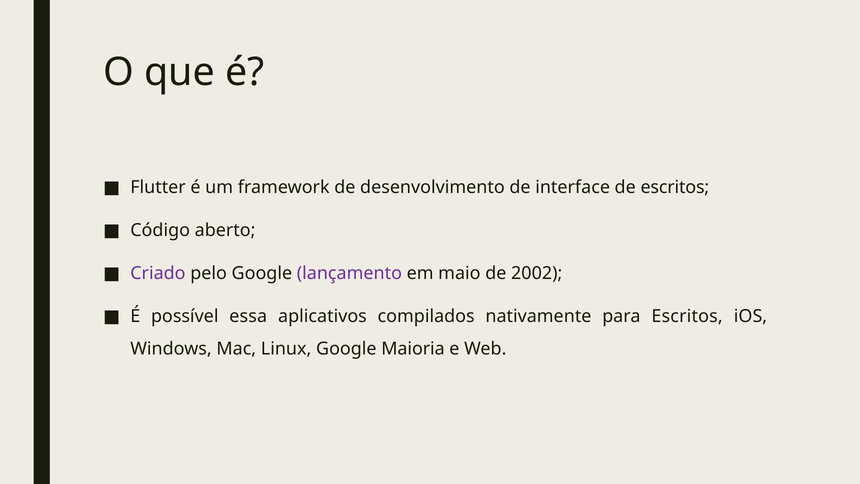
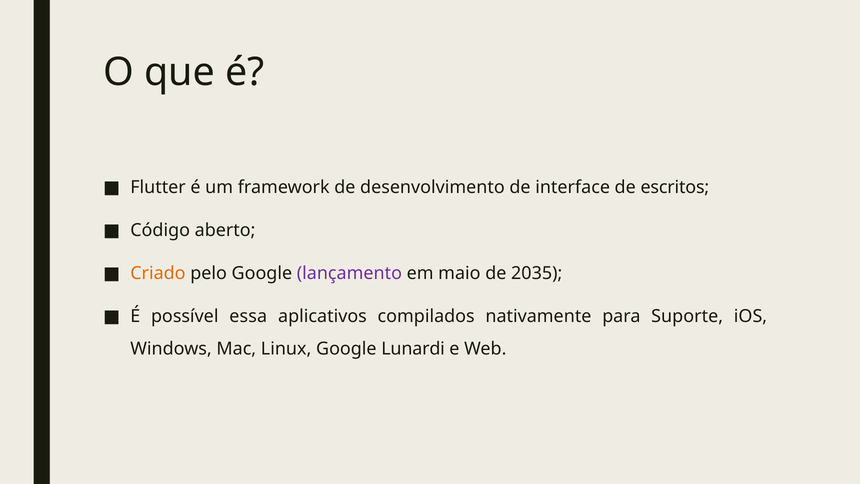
Criado colour: purple -> orange (158, 273)
2002: 2002 -> 2035 (537, 273)
para Escritos: Escritos -> Suporte (687, 316)
Maioria: Maioria -> Lunardi (413, 349)
